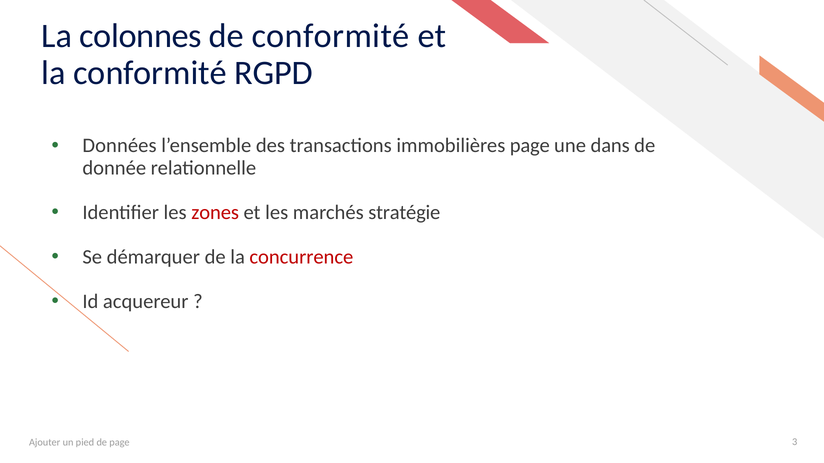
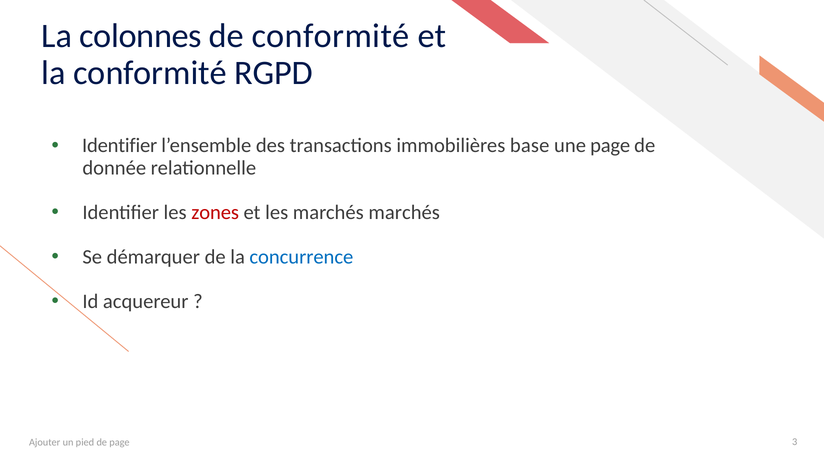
Données: Données -> Identifier (120, 146)
immobilières page: page -> base (530, 146)
une dans: dans -> page (610, 146)
marchés stratégie: stratégie -> marchés (404, 213)
concurrence colour: red -> blue (301, 257)
